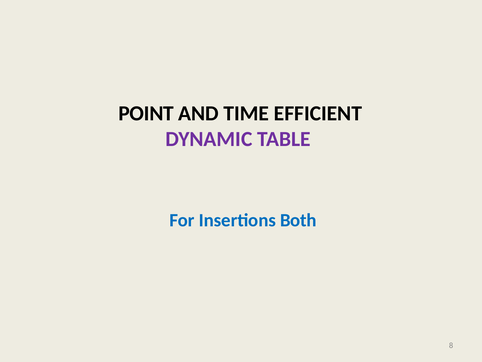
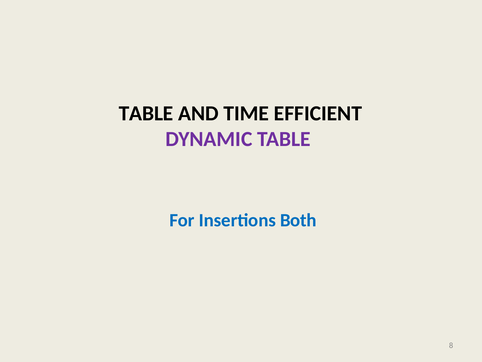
POINT: POINT -> TABLE (146, 113)
